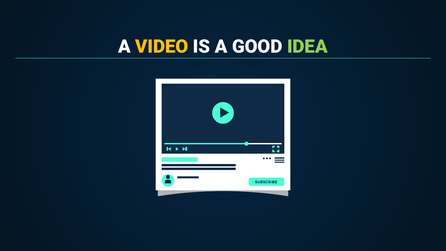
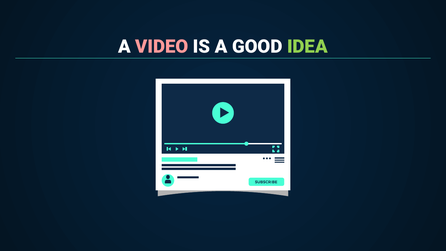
VIDEO colour: yellow -> pink (162, 47)
